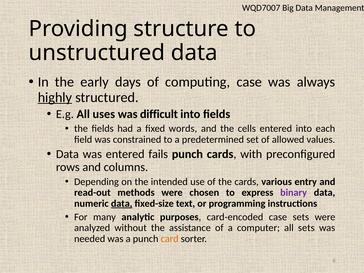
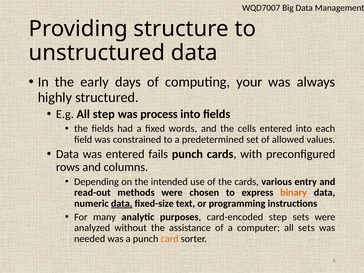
computing case: case -> your (249, 82)
highly underline: present -> none (55, 97)
All uses: uses -> step (104, 114)
difficult: difficult -> process (159, 114)
binary colour: purple -> orange (294, 193)
card-encoded case: case -> step (278, 217)
